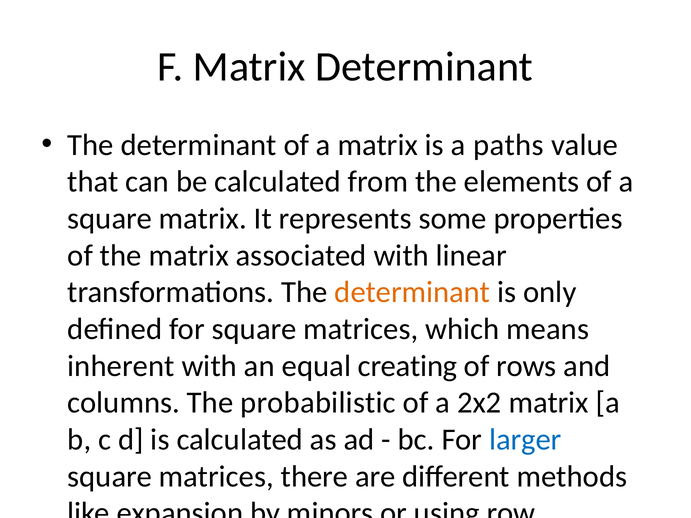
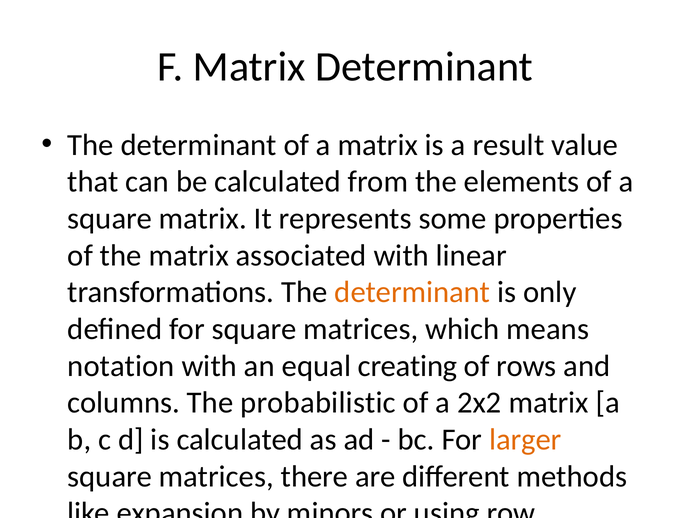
paths: paths -> result (508, 145)
inherent: inherent -> notation (121, 366)
larger colour: blue -> orange (525, 440)
